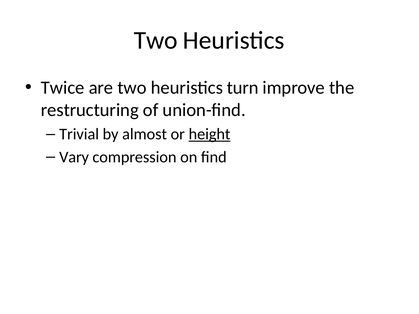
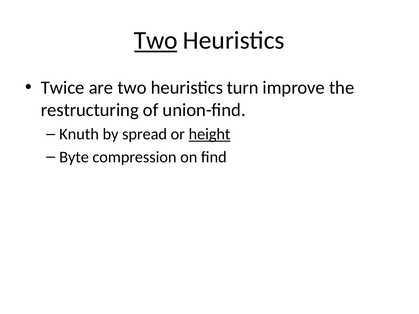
Two underline: none -> present (156, 41)
Trivial: Trivial -> Knuth (79, 134)
almost: almost -> spread (145, 134)
Vary: Vary -> Byte (74, 157)
